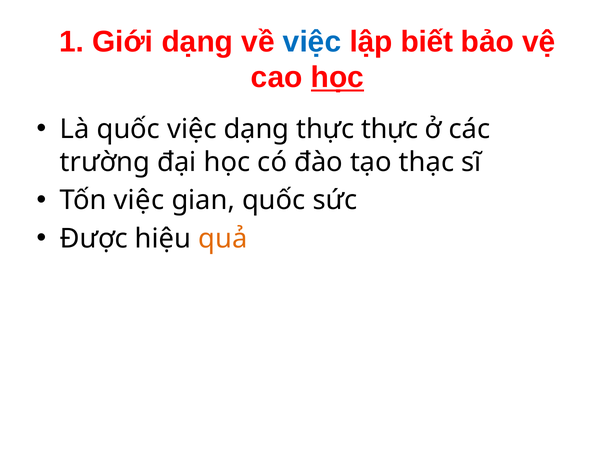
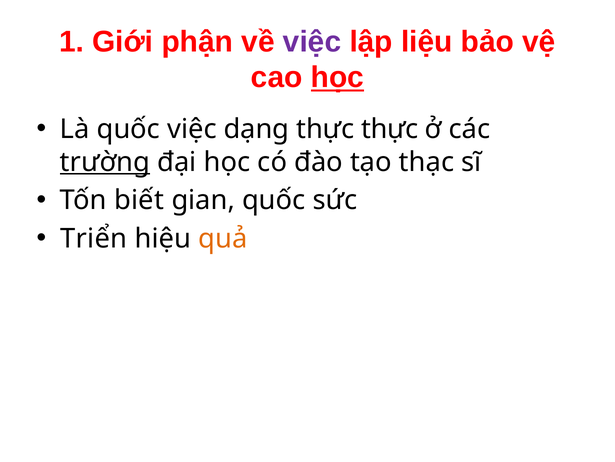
Giới dạng: dạng -> phận (197, 42)
việc colour: blue -> purple (312, 42)
biết: biết -> liệu (427, 42)
trường underline: none -> present (105, 162)
Tốn việc: việc -> biết (139, 200)
Được: Được -> Triển (94, 238)
